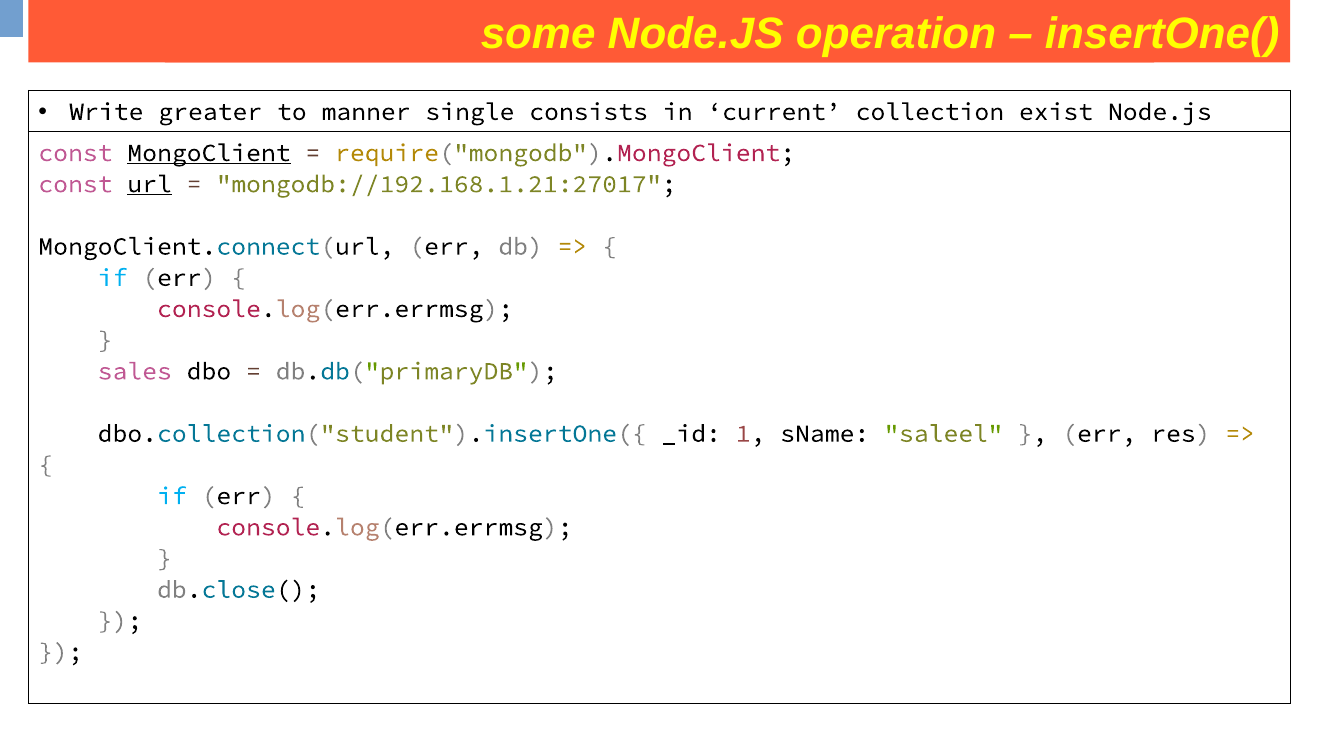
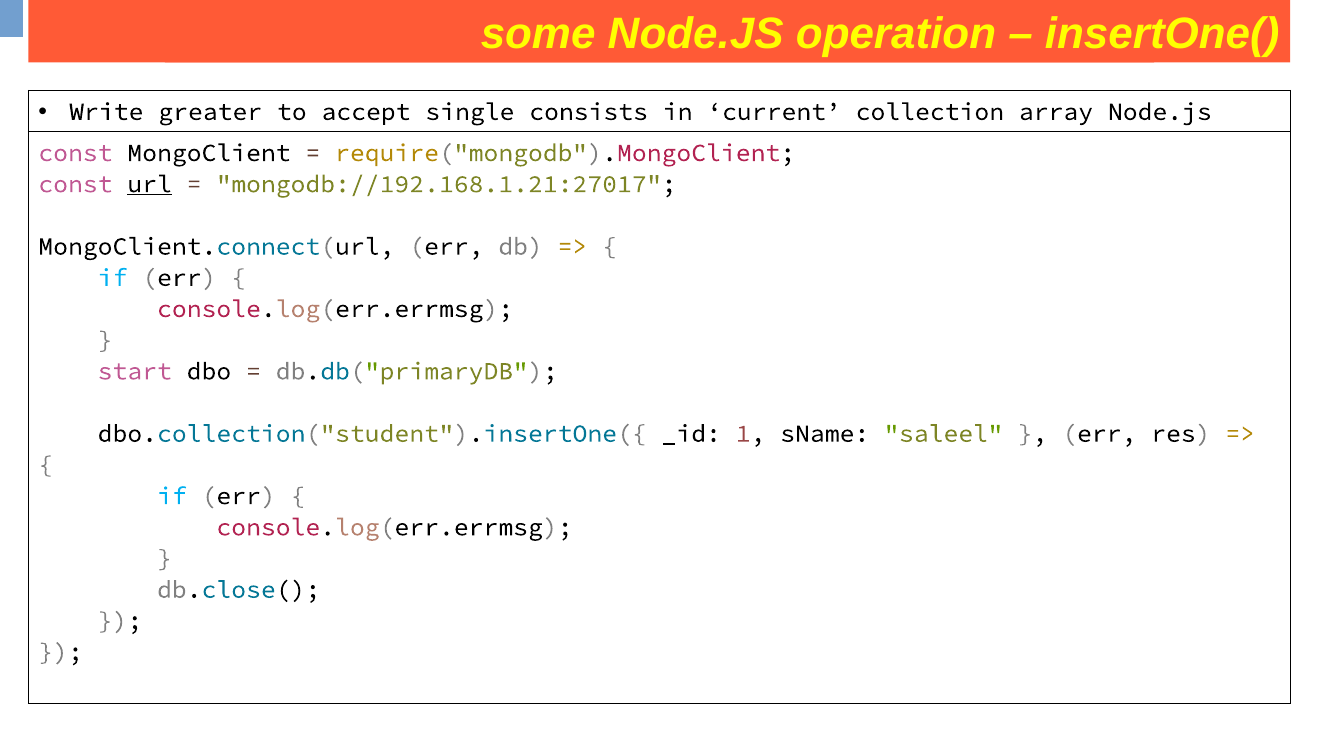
manner: manner -> accept (366, 112)
exist: exist -> array (1056, 112)
MongoClient underline: present -> none (209, 153)
sales: sales -> start (135, 371)
